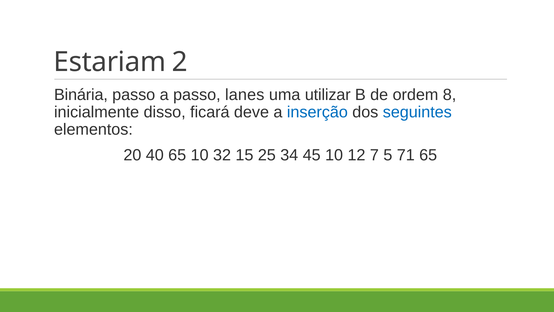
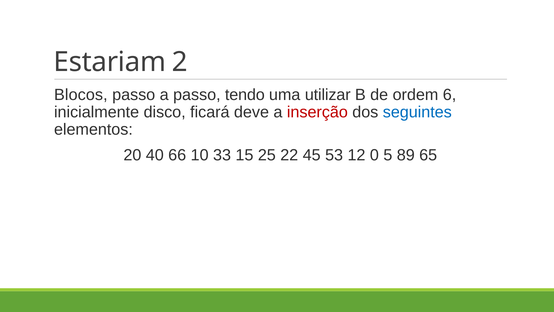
Binária: Binária -> Blocos (81, 95)
lanes: lanes -> tendo (245, 95)
8: 8 -> 6 (450, 95)
disso: disso -> disco (165, 112)
inserção colour: blue -> red (317, 112)
40 65: 65 -> 66 (177, 155)
32: 32 -> 33 (222, 155)
34: 34 -> 22 (289, 155)
45 10: 10 -> 53 (334, 155)
7: 7 -> 0 (374, 155)
71: 71 -> 89 (406, 155)
